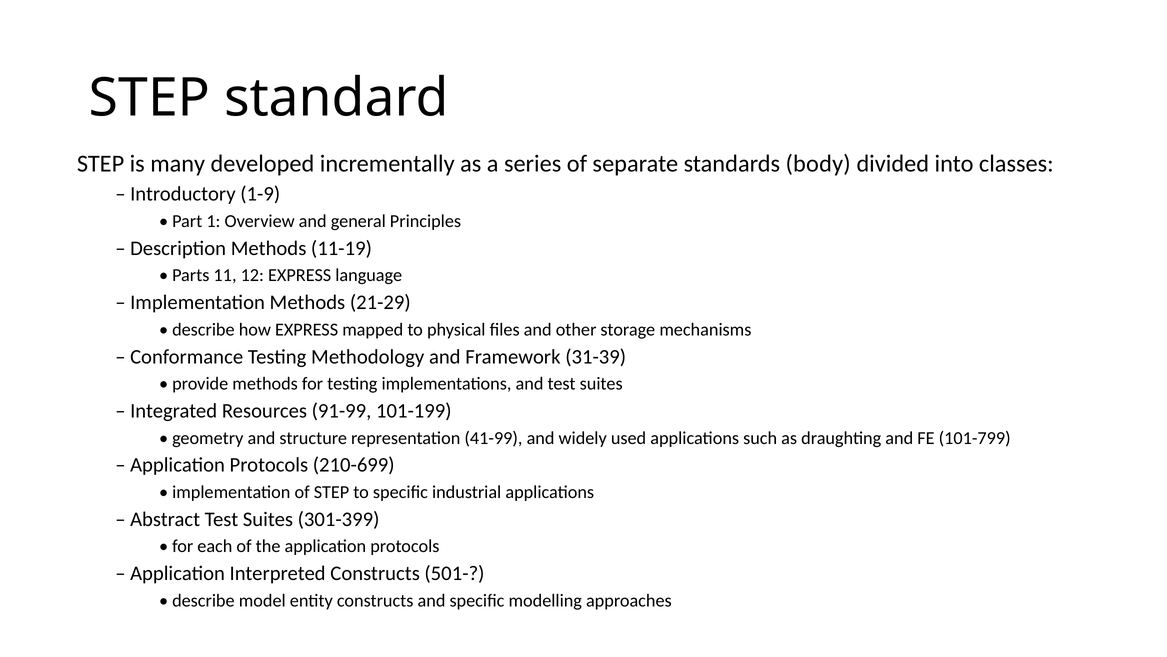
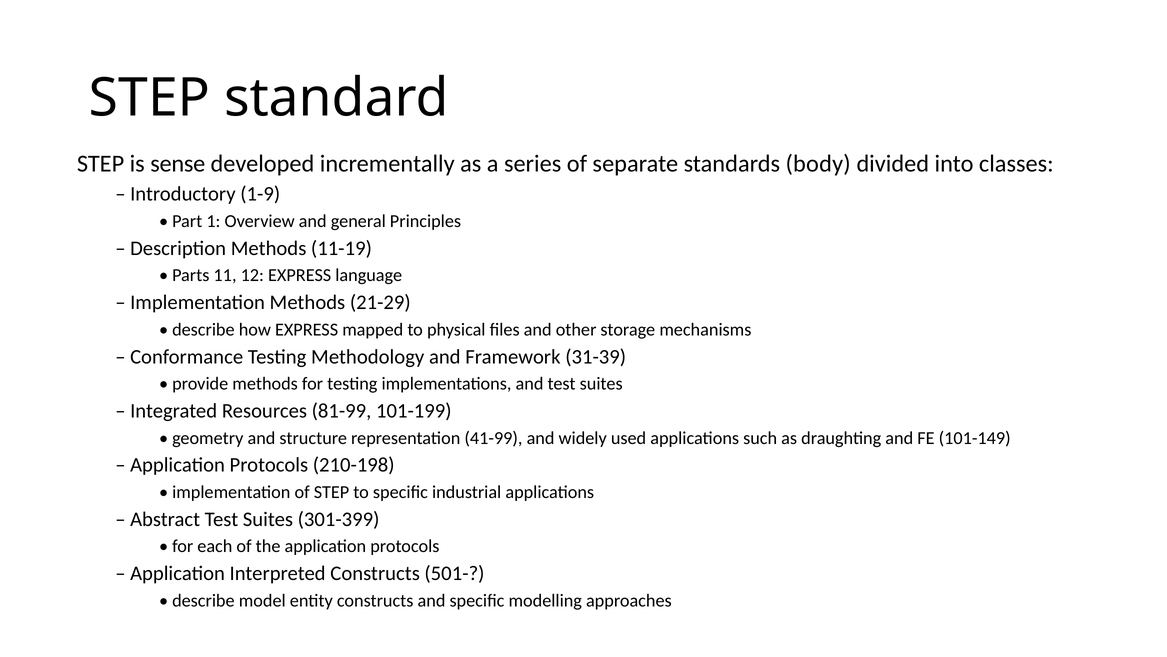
many: many -> sense (178, 164)
91-99: 91-99 -> 81-99 (342, 411)
101-799: 101-799 -> 101-149 (975, 438)
210-699: 210-699 -> 210-198 (354, 465)
